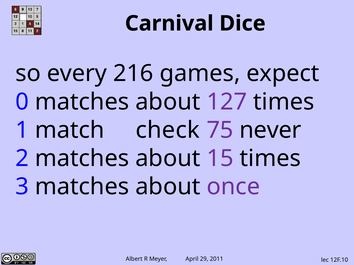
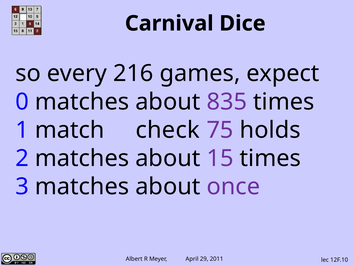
127: 127 -> 835 (227, 102)
never: never -> holds (270, 130)
